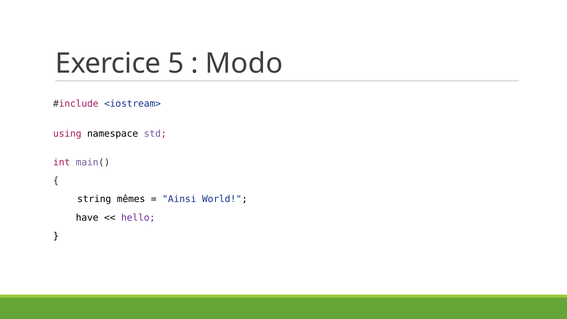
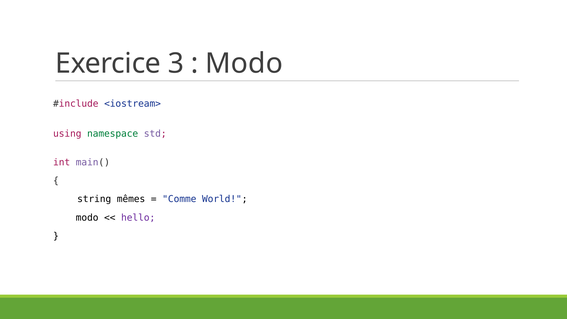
5: 5 -> 3 (176, 64)
namespace colour: black -> green (113, 134)
Ainsi: Ainsi -> Comme (179, 199)
have: have -> modo (87, 218)
